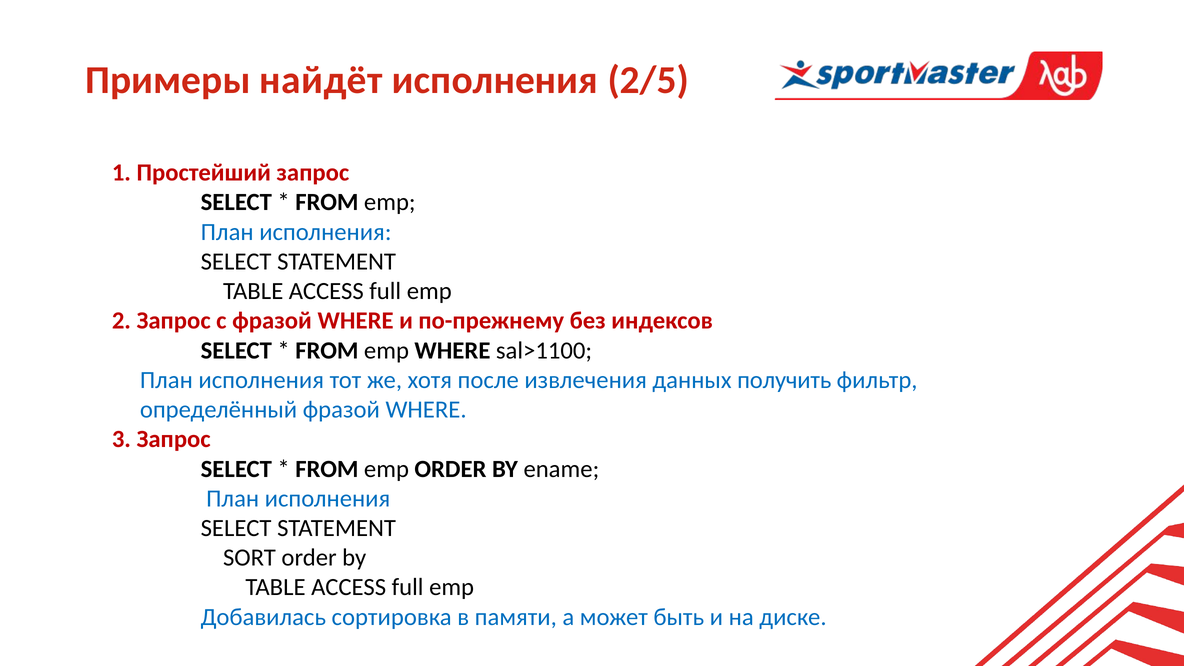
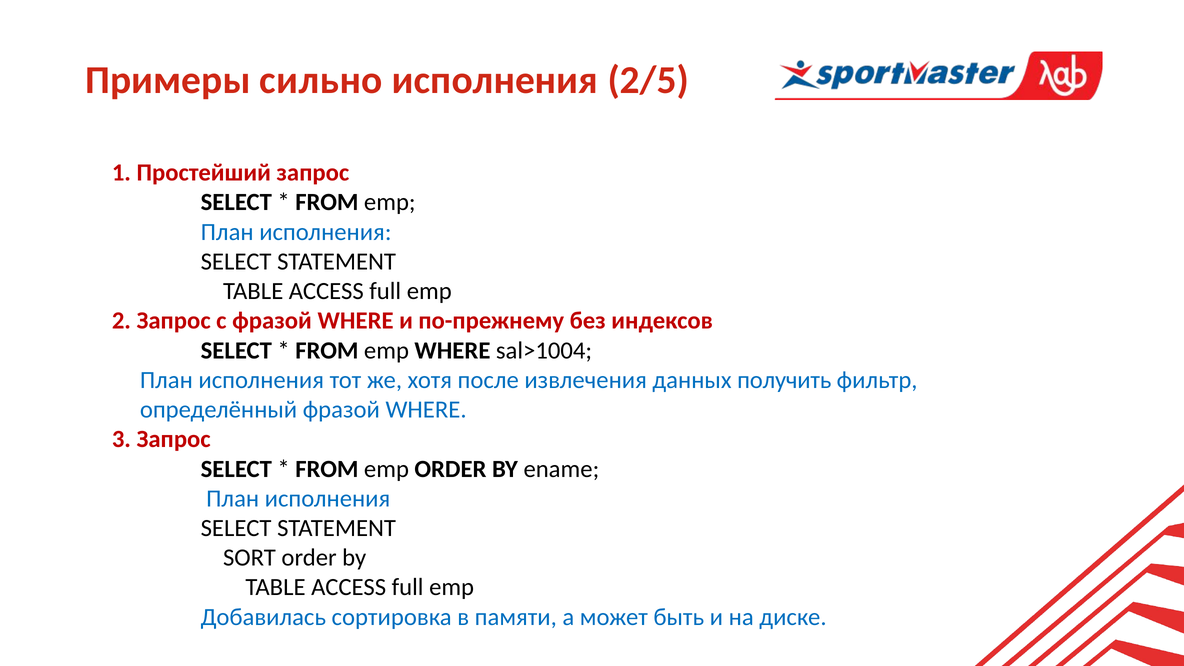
найдёт: найдёт -> сильно (321, 80)
sal>1100: sal>1100 -> sal>1004 (544, 350)
